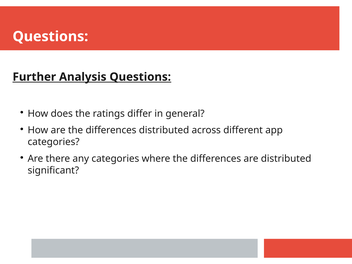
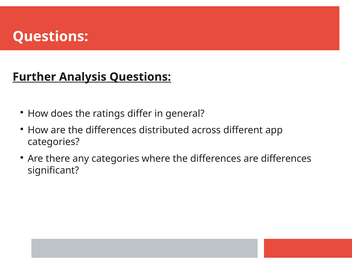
are distributed: distributed -> differences (286, 159)
